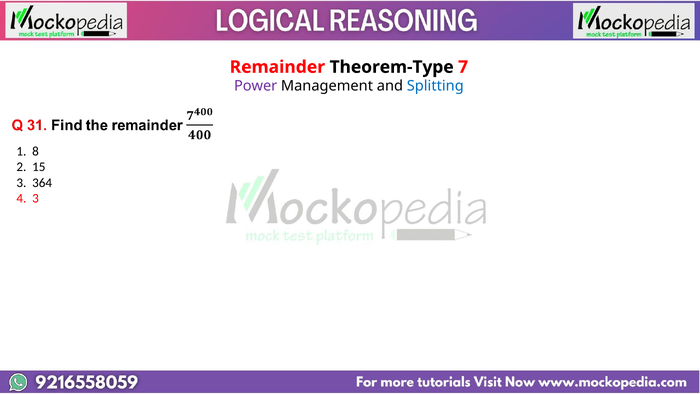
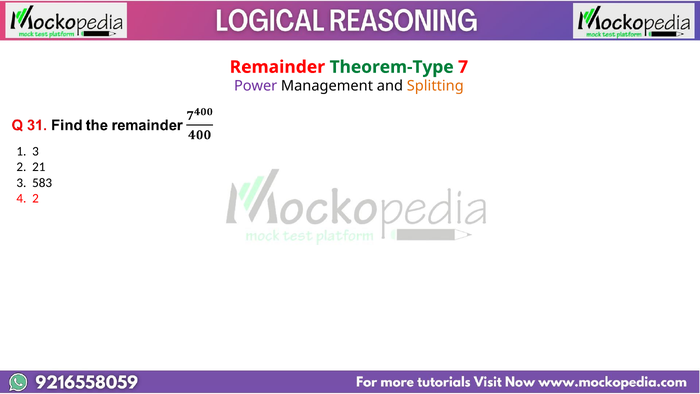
Theorem-Type colour: black -> green (392, 67)
Splitting colour: blue -> orange (435, 86)
1 8: 8 -> 3 (36, 151)
15: 15 -> 21 (39, 167)
364: 364 -> 583 (42, 183)
4 3: 3 -> 2 (36, 199)
